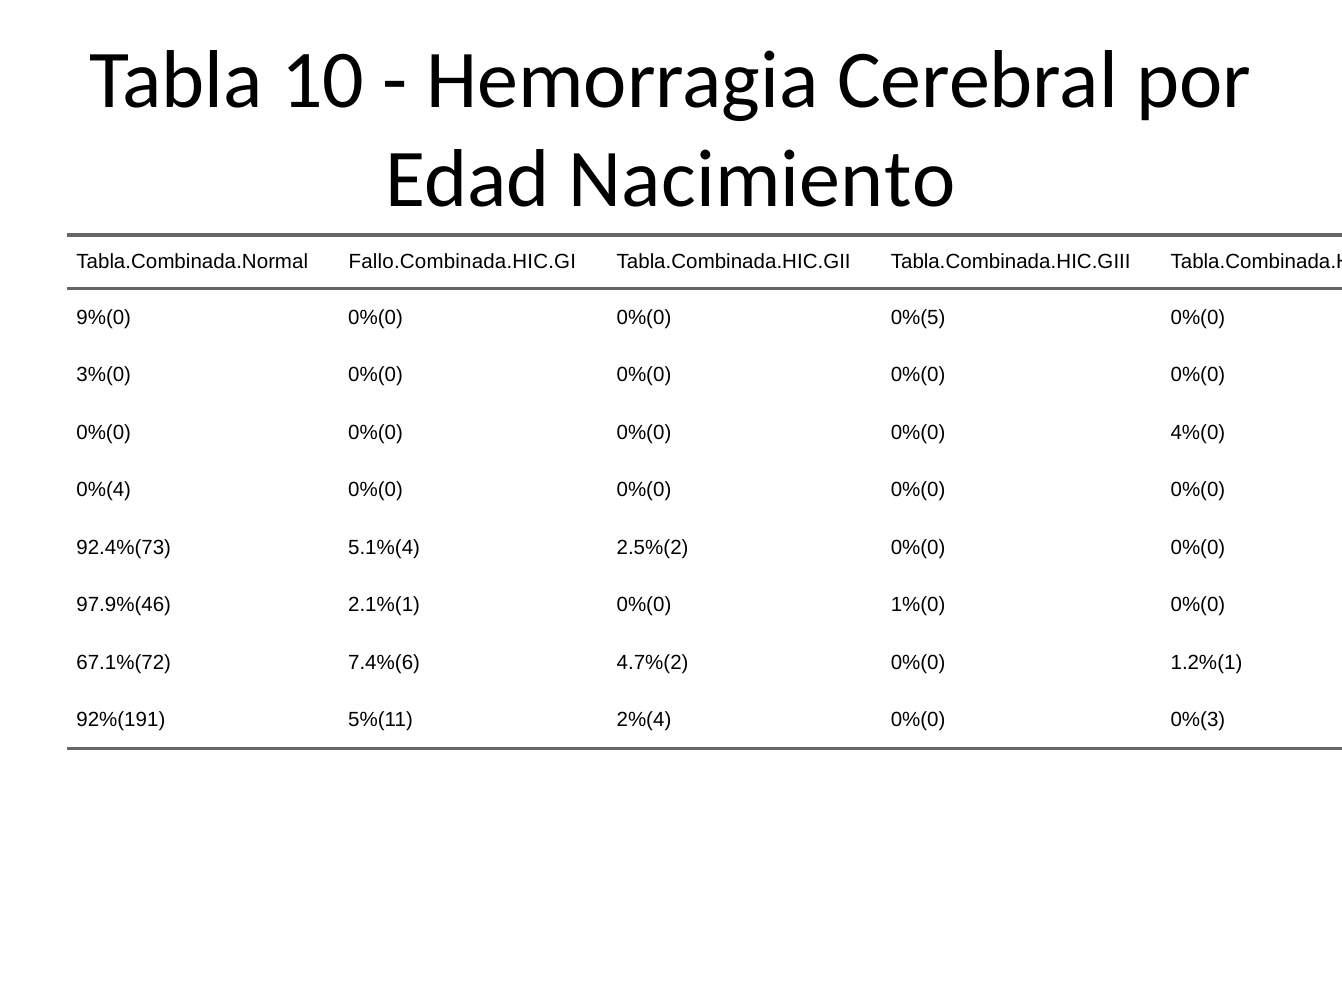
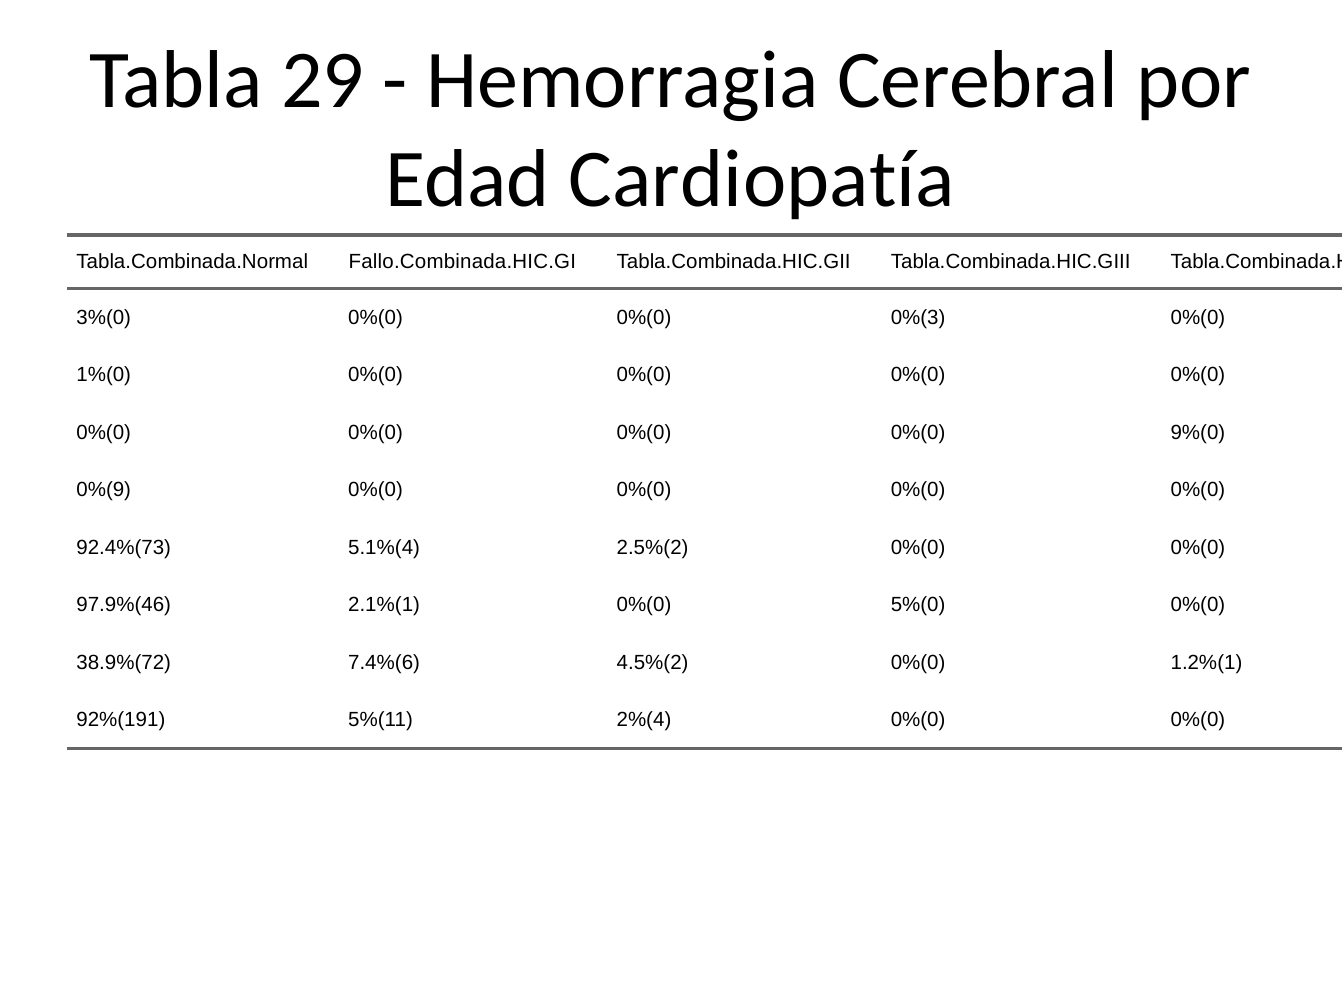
10: 10 -> 29 (323, 81)
Nacimiento: Nacimiento -> Cardiopatía (762, 179)
9%(0: 9%(0 -> 3%(0 (104, 317)
0%(5: 0%(5 -> 0%(3 (918, 317)
3%(0: 3%(0 -> 1%(0 (104, 375)
4%(0: 4%(0 -> 9%(0 (1198, 432)
0%(4: 0%(4 -> 0%(9 (104, 490)
1%(0: 1%(0 -> 5%(0 (918, 605)
67.1%(72: 67.1%(72 -> 38.9%(72 (124, 662)
4.7%(2: 4.7%(2 -> 4.5%(2 (653, 662)
2%(4 0%(0 0%(3: 0%(3 -> 0%(0 (1198, 720)
